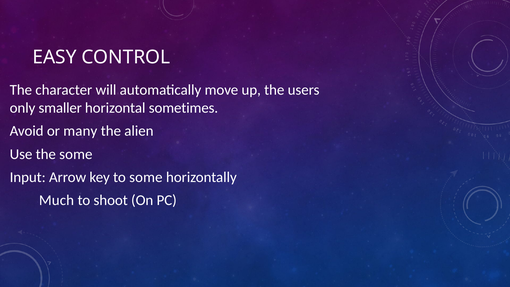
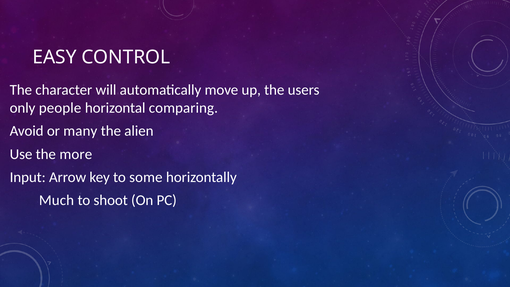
smaller: smaller -> people (60, 108)
sometimes: sometimes -> comparing (183, 108)
the some: some -> more (76, 154)
